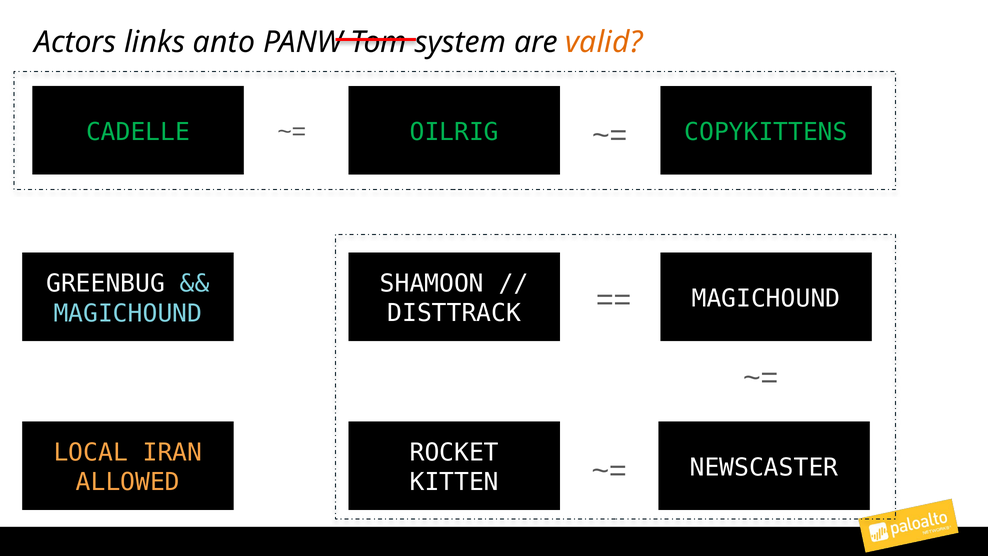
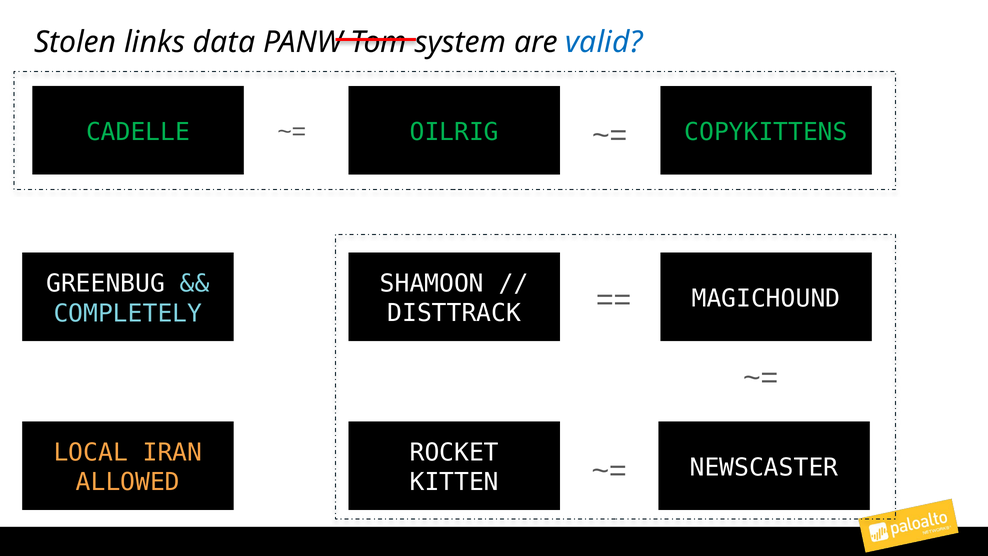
Actors: Actors -> Stolen (75, 42)
anto: anto -> data (224, 42)
valid colour: orange -> blue (604, 42)
MAGICHOUND: MAGICHOUND -> COMPLETELY (128, 313)
